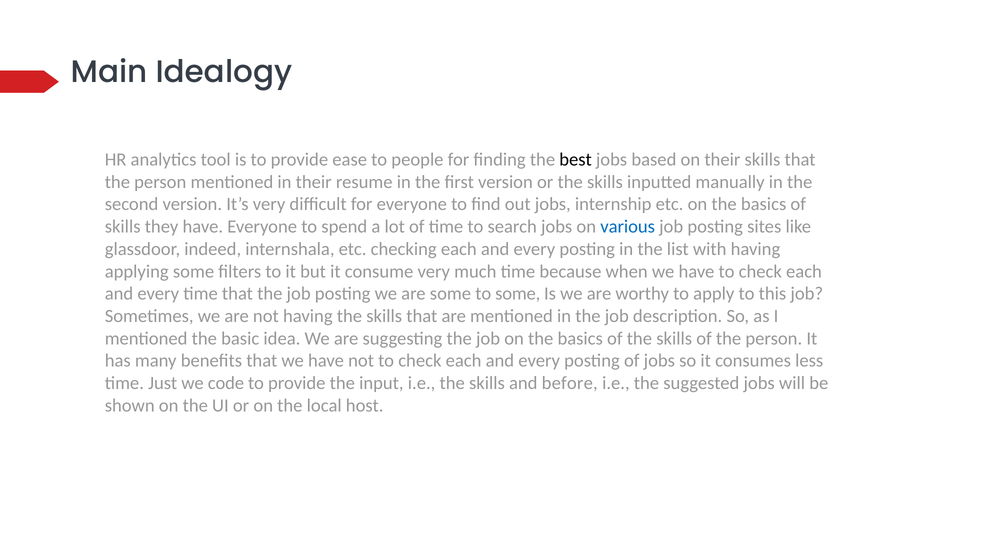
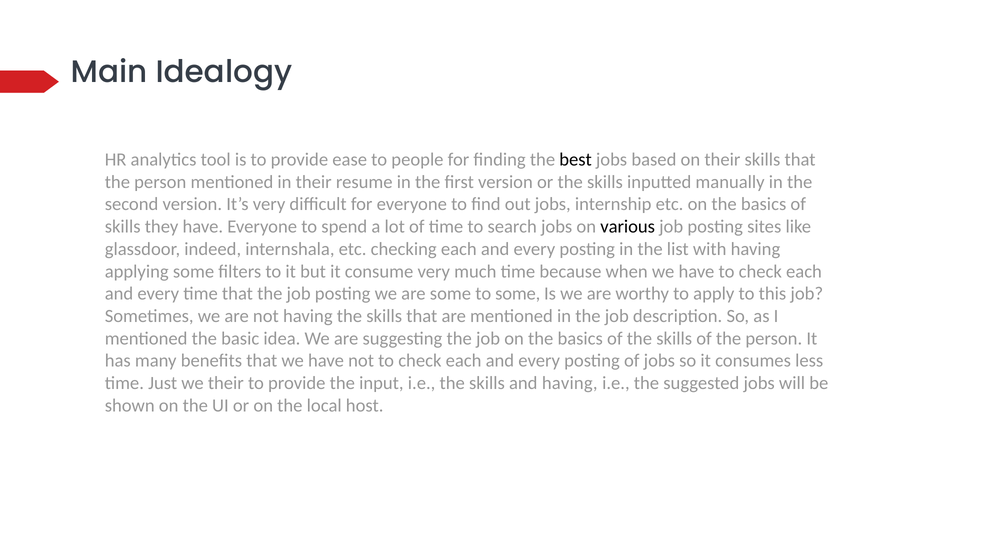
various colour: blue -> black (628, 227)
we code: code -> their (226, 383)
and before: before -> having (570, 383)
